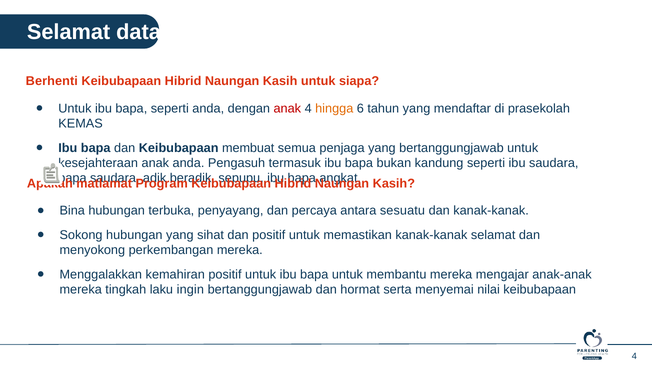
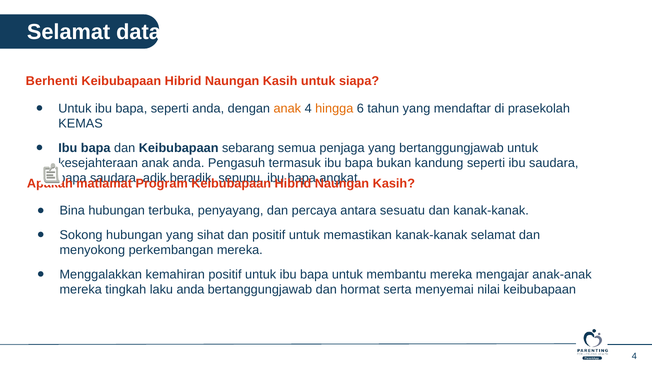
anak colour: red -> orange (287, 108)
membuat: membuat -> sebarang (248, 148)
laku ingin: ingin -> anda (190, 289)
